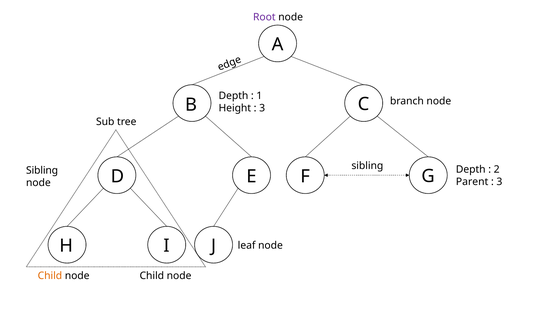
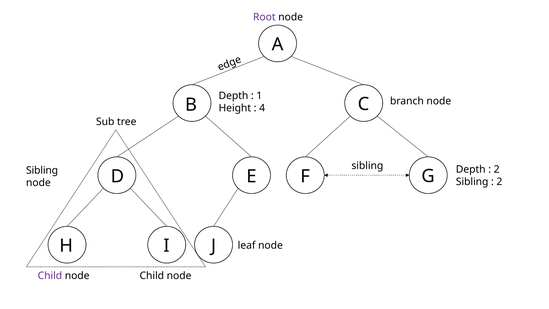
3: 3 -> 4 (262, 108)
Parent: Parent -> Sibling (472, 182)
3: 3 -> 2 (499, 182)
Child colour: orange -> purple (50, 276)
